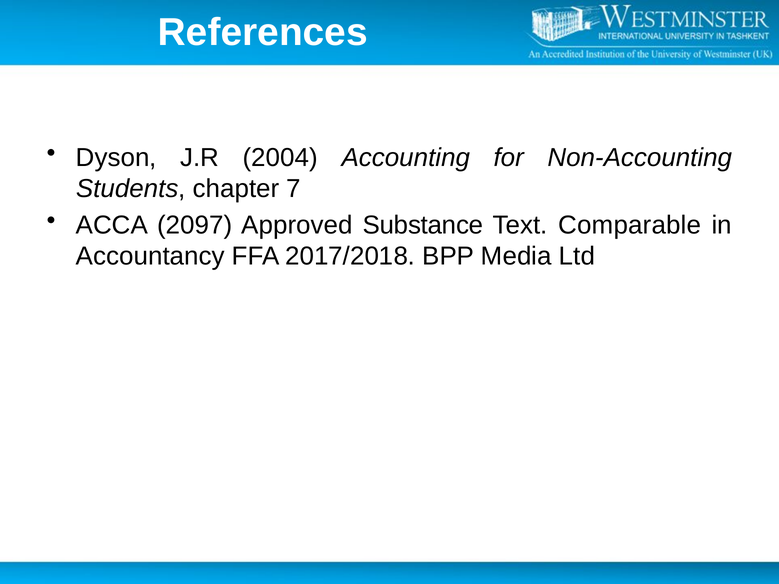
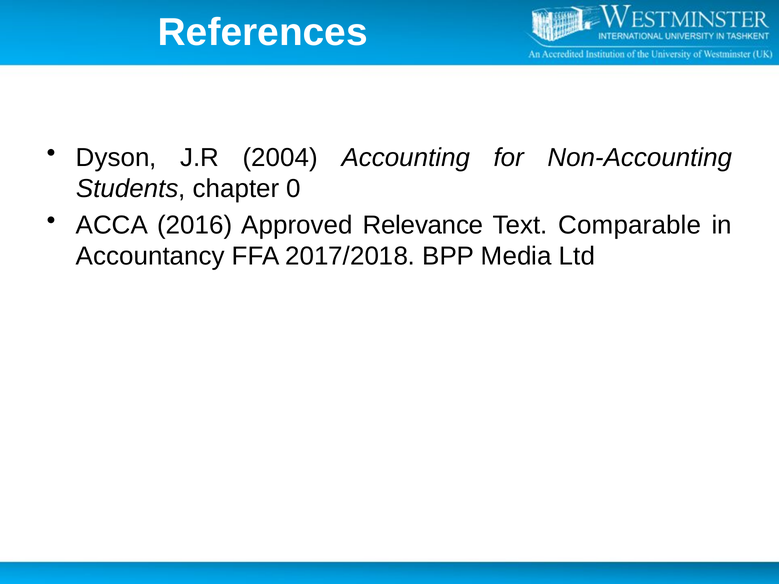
7: 7 -> 0 (294, 189)
2097: 2097 -> 2016 (195, 225)
Substance: Substance -> Relevance (423, 225)
